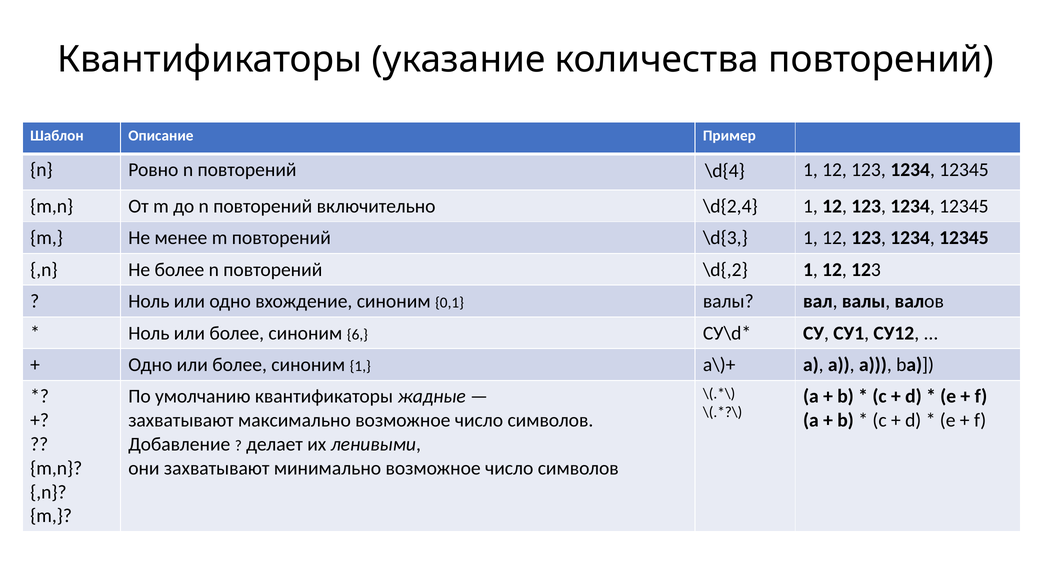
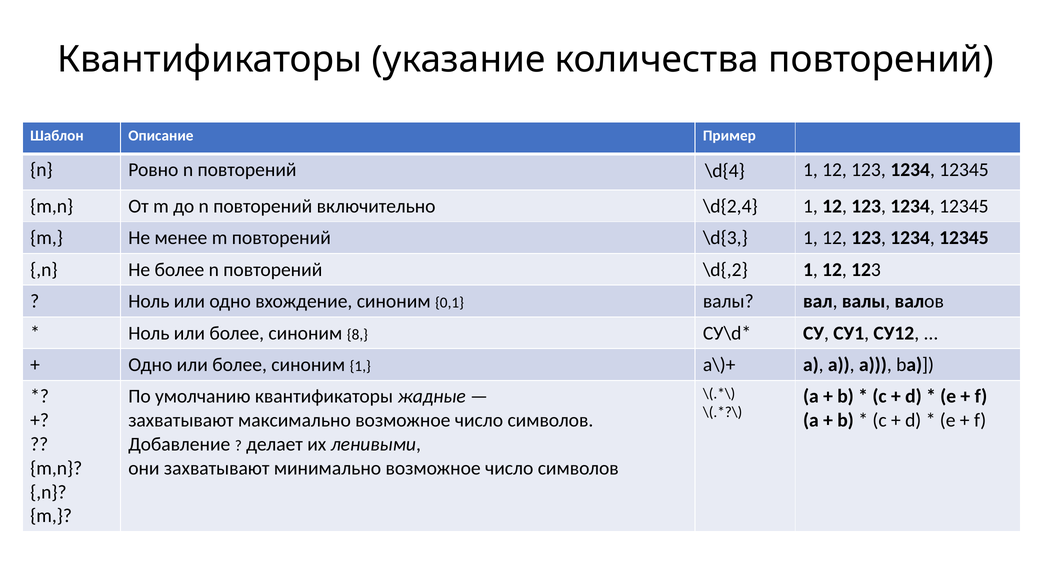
6: 6 -> 8 (357, 334)
